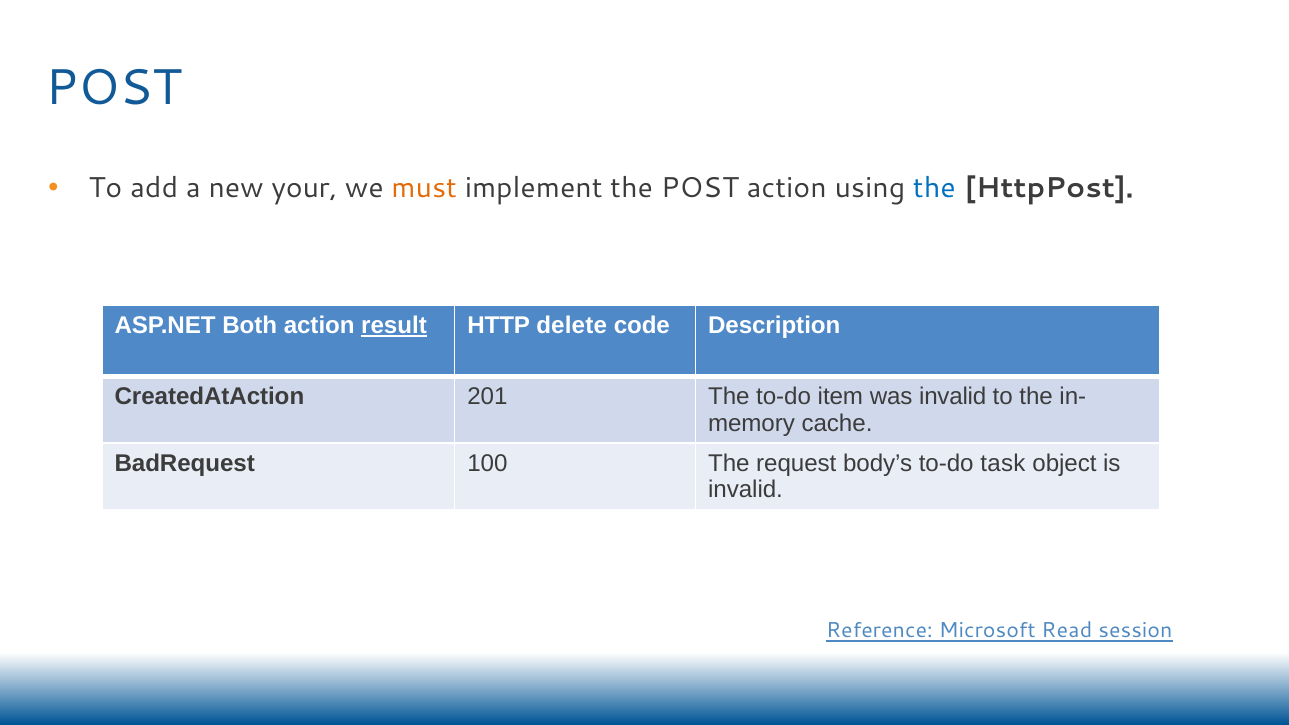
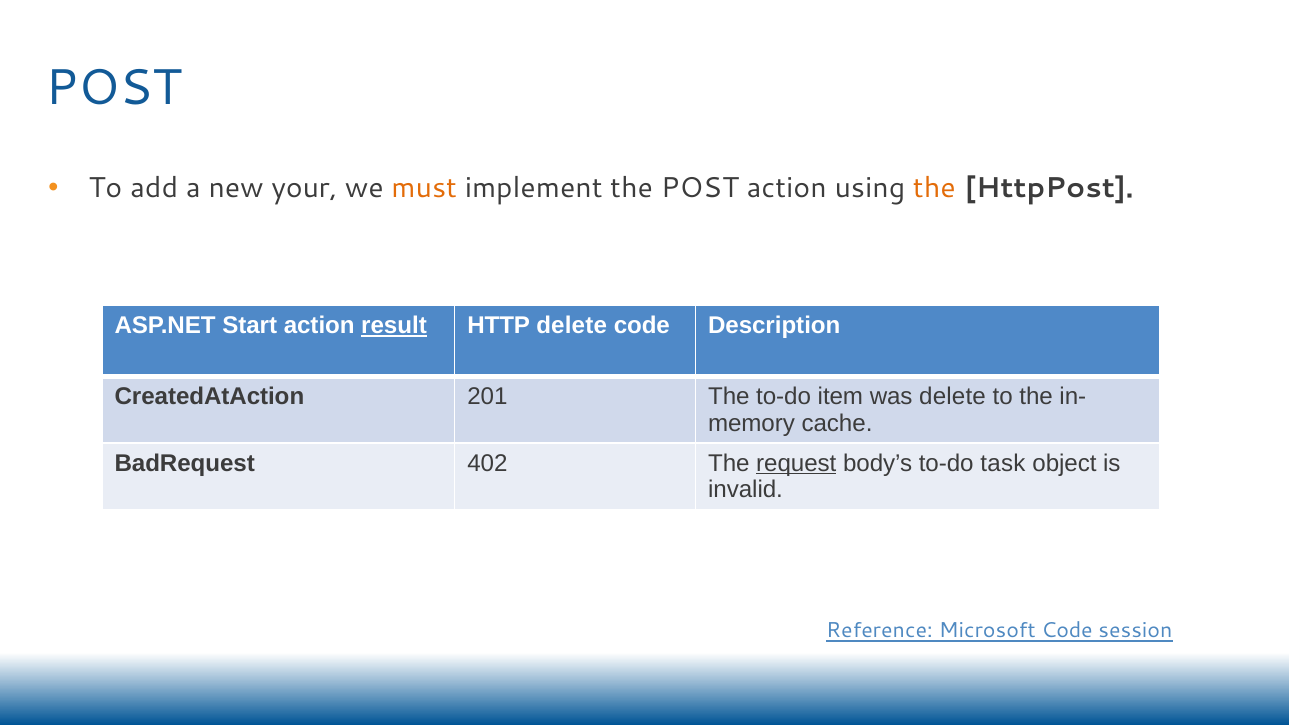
the colour: blue -> orange (934, 188)
Both: Both -> Start (250, 325)
was invalid: invalid -> delete (952, 396)
100: 100 -> 402 (487, 463)
request underline: none -> present (796, 463)
Microsoft Read: Read -> Code (1067, 630)
